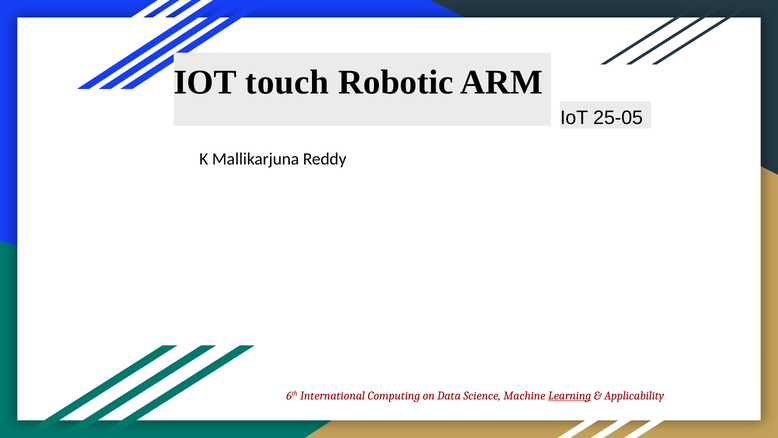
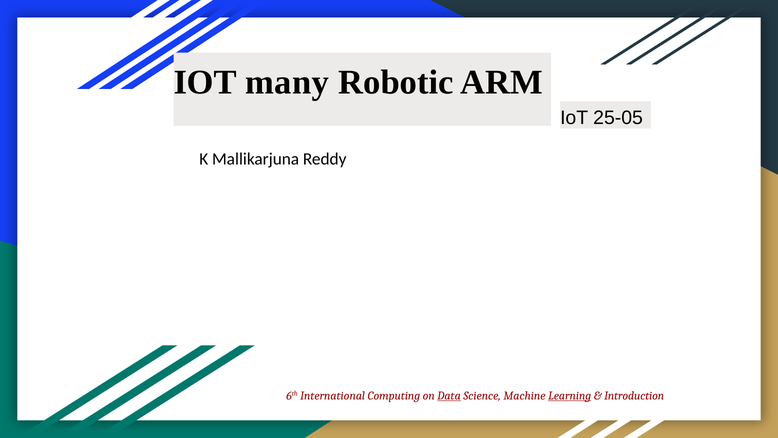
touch: touch -> many (287, 82)
Data underline: none -> present (449, 395)
Applicability: Applicability -> Introduction (634, 395)
